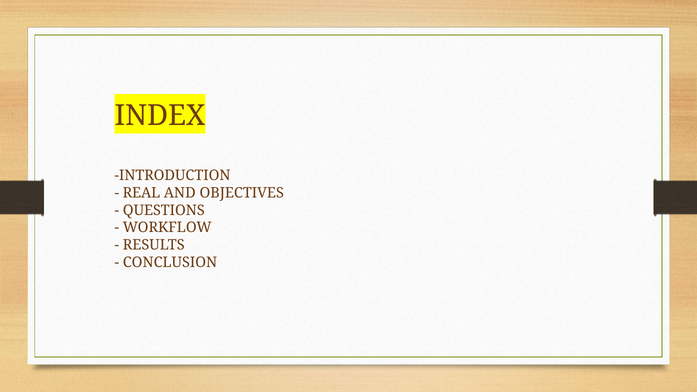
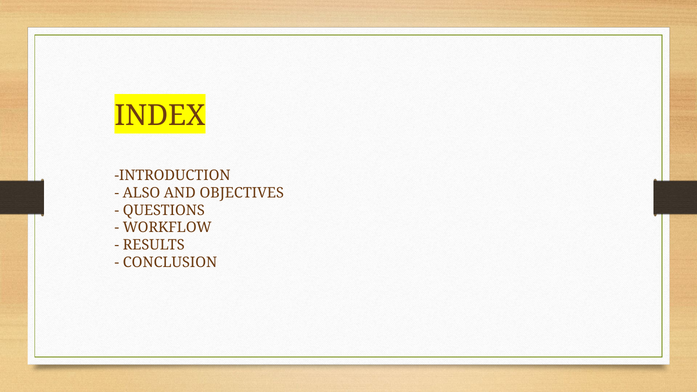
REAL: REAL -> ALSO (141, 193)
